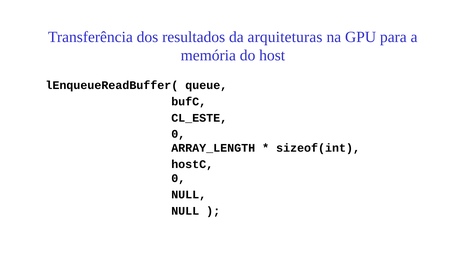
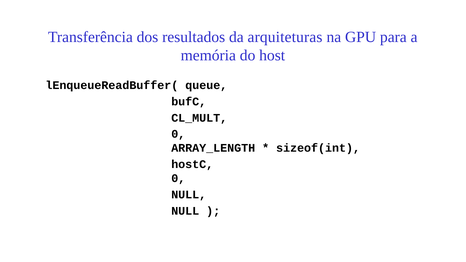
CL_ESTE: CL_ESTE -> CL_MULT (199, 118)
